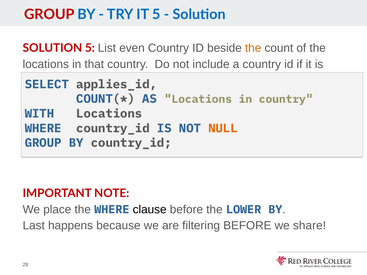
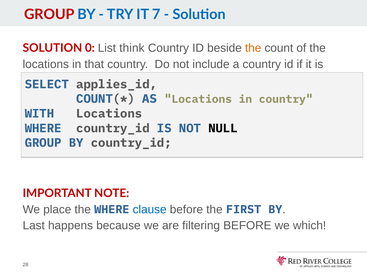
IT 5: 5 -> 7 (156, 14)
SOLUTION 5: 5 -> 0 (90, 48)
even: even -> think (132, 48)
NULL colour: orange -> black (223, 128)
clause colour: black -> blue (150, 210)
LOWER: LOWER -> FIRST (244, 210)
share: share -> which (310, 226)
